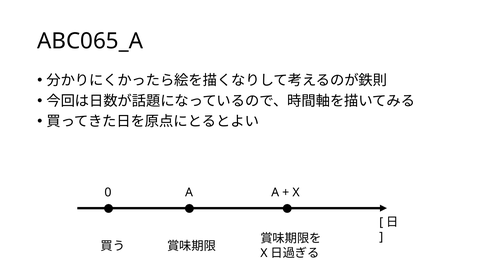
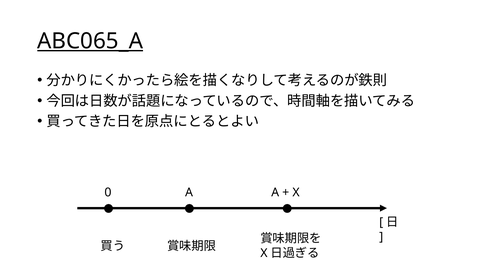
ABC065_A underline: none -> present (90, 41)
